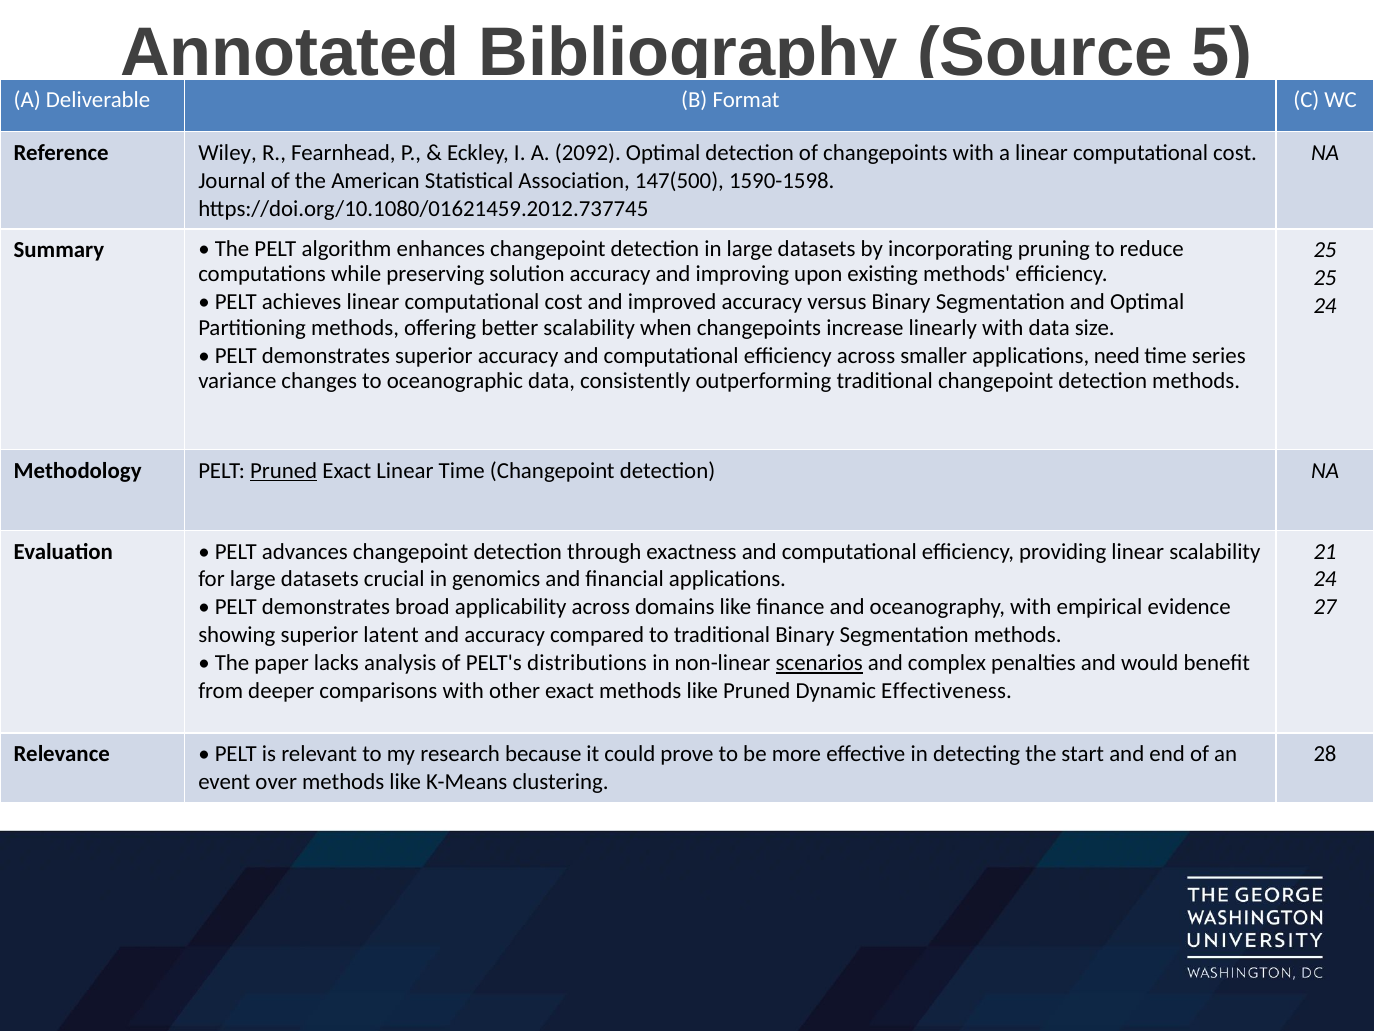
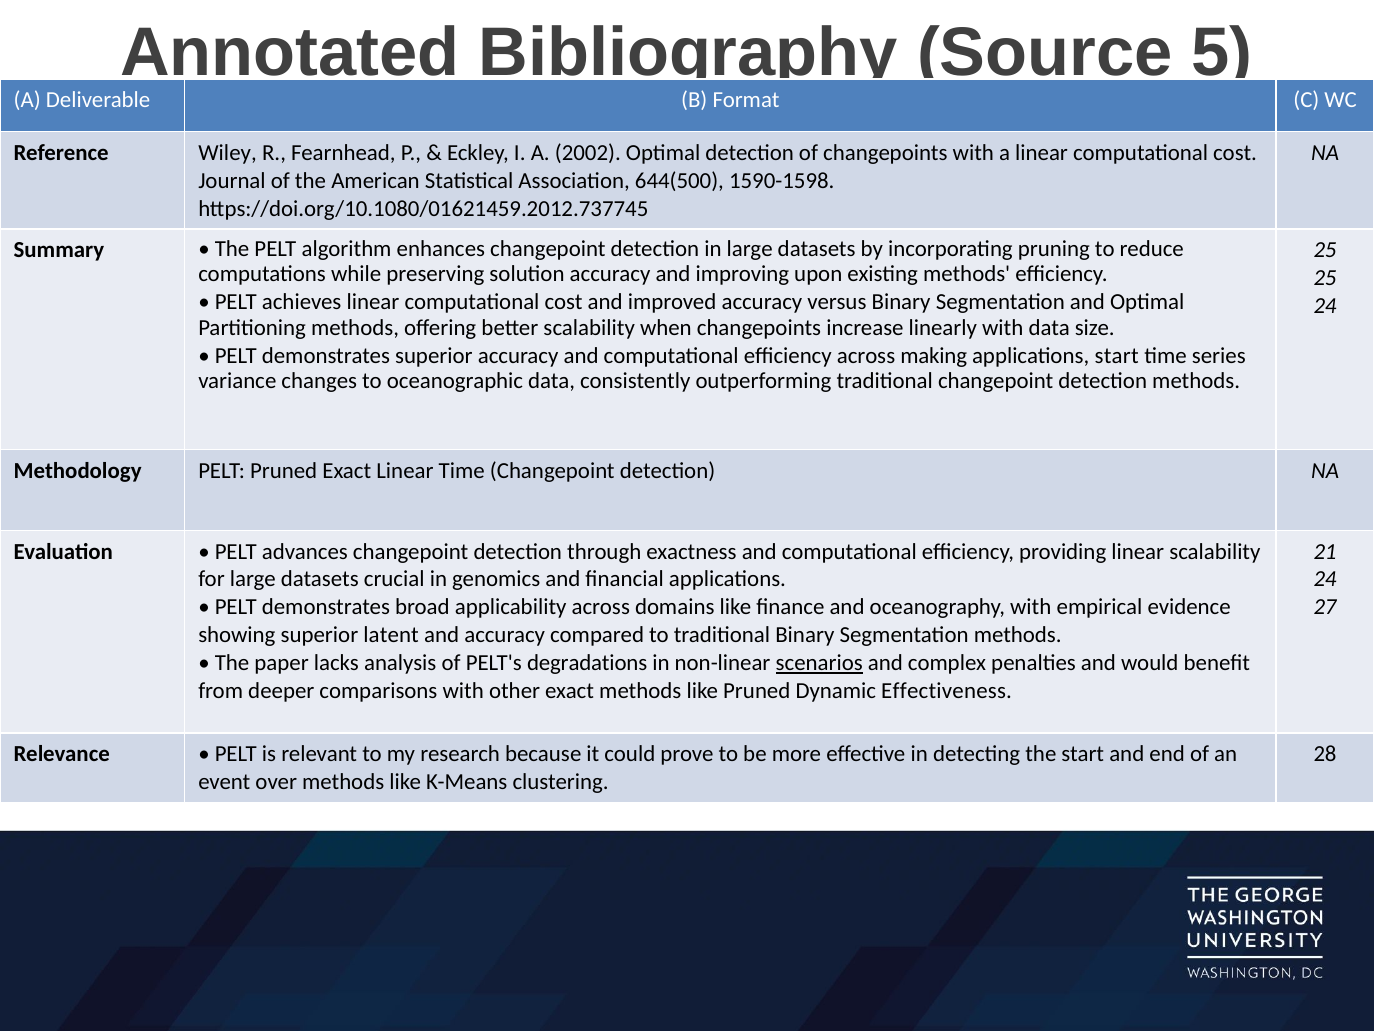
2092: 2092 -> 2002 (588, 153)
147(500: 147(500 -> 644(500 (679, 181)
smaller: smaller -> making (934, 356)
applications need: need -> start (1117, 356)
Pruned underline: present -> none (284, 470)
distributions: distributions -> degradations (587, 663)
